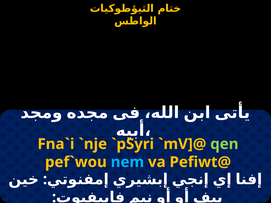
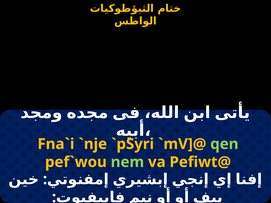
nem colour: light blue -> light green (127, 162)
